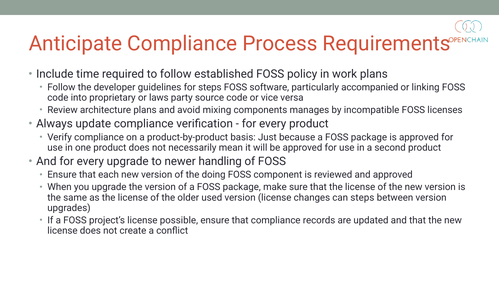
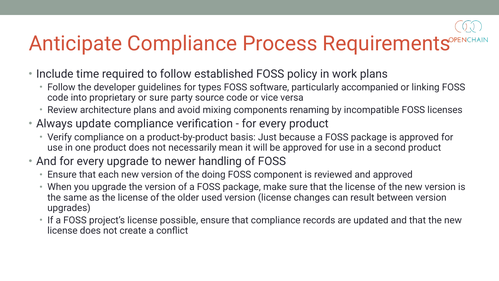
for steps: steps -> types (210, 87)
or laws: laws -> sure (159, 98)
manages: manages -> renaming (309, 110)
can steps: steps -> result (362, 197)
